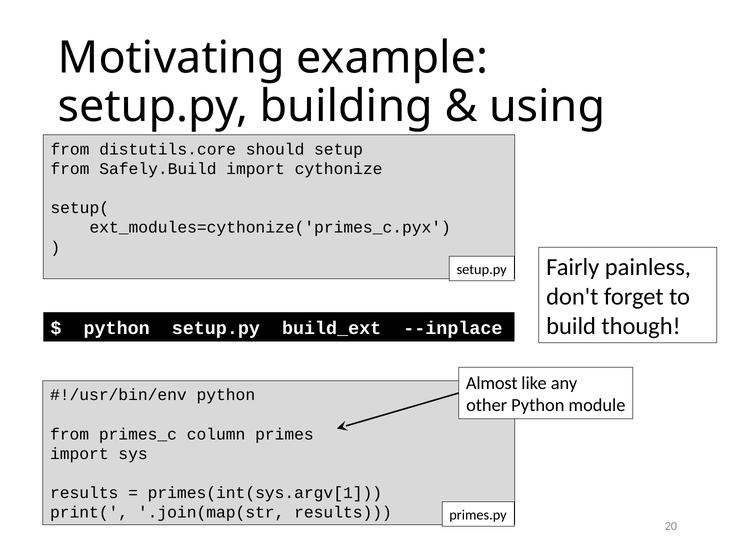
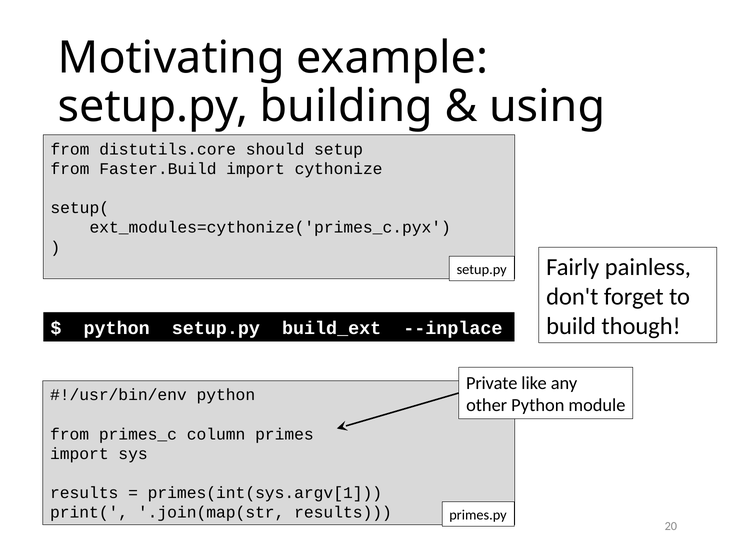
Safely.Build: Safely.Build -> Faster.Build (158, 169)
Almost: Almost -> Private (492, 383)
